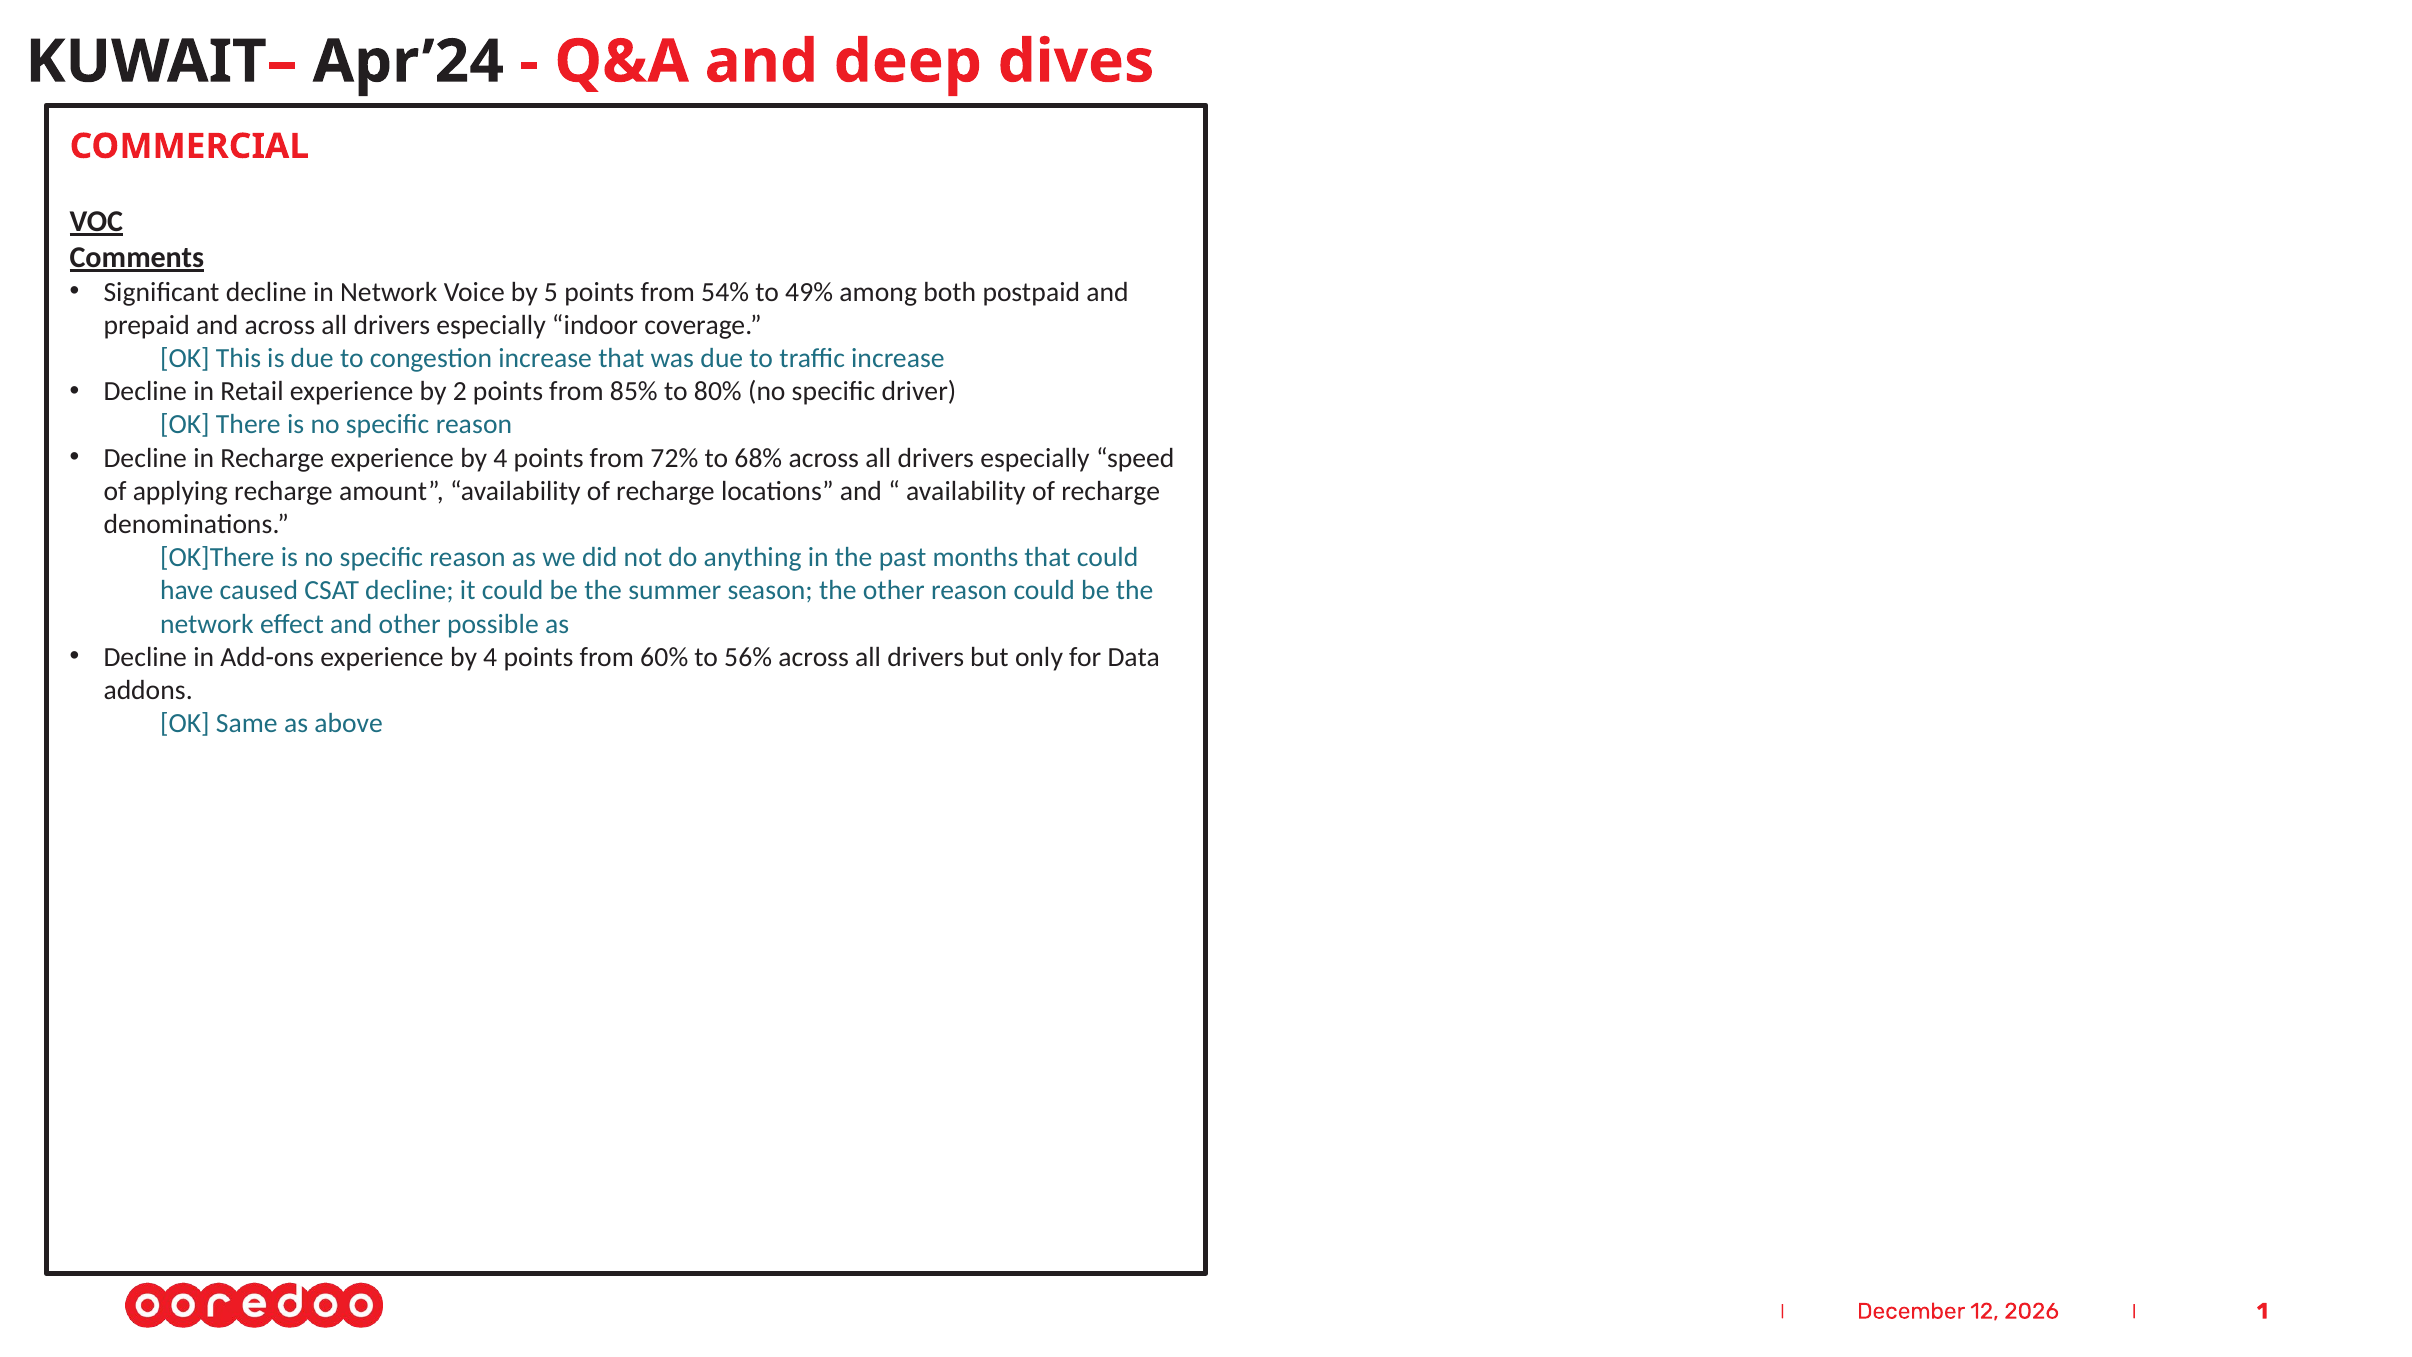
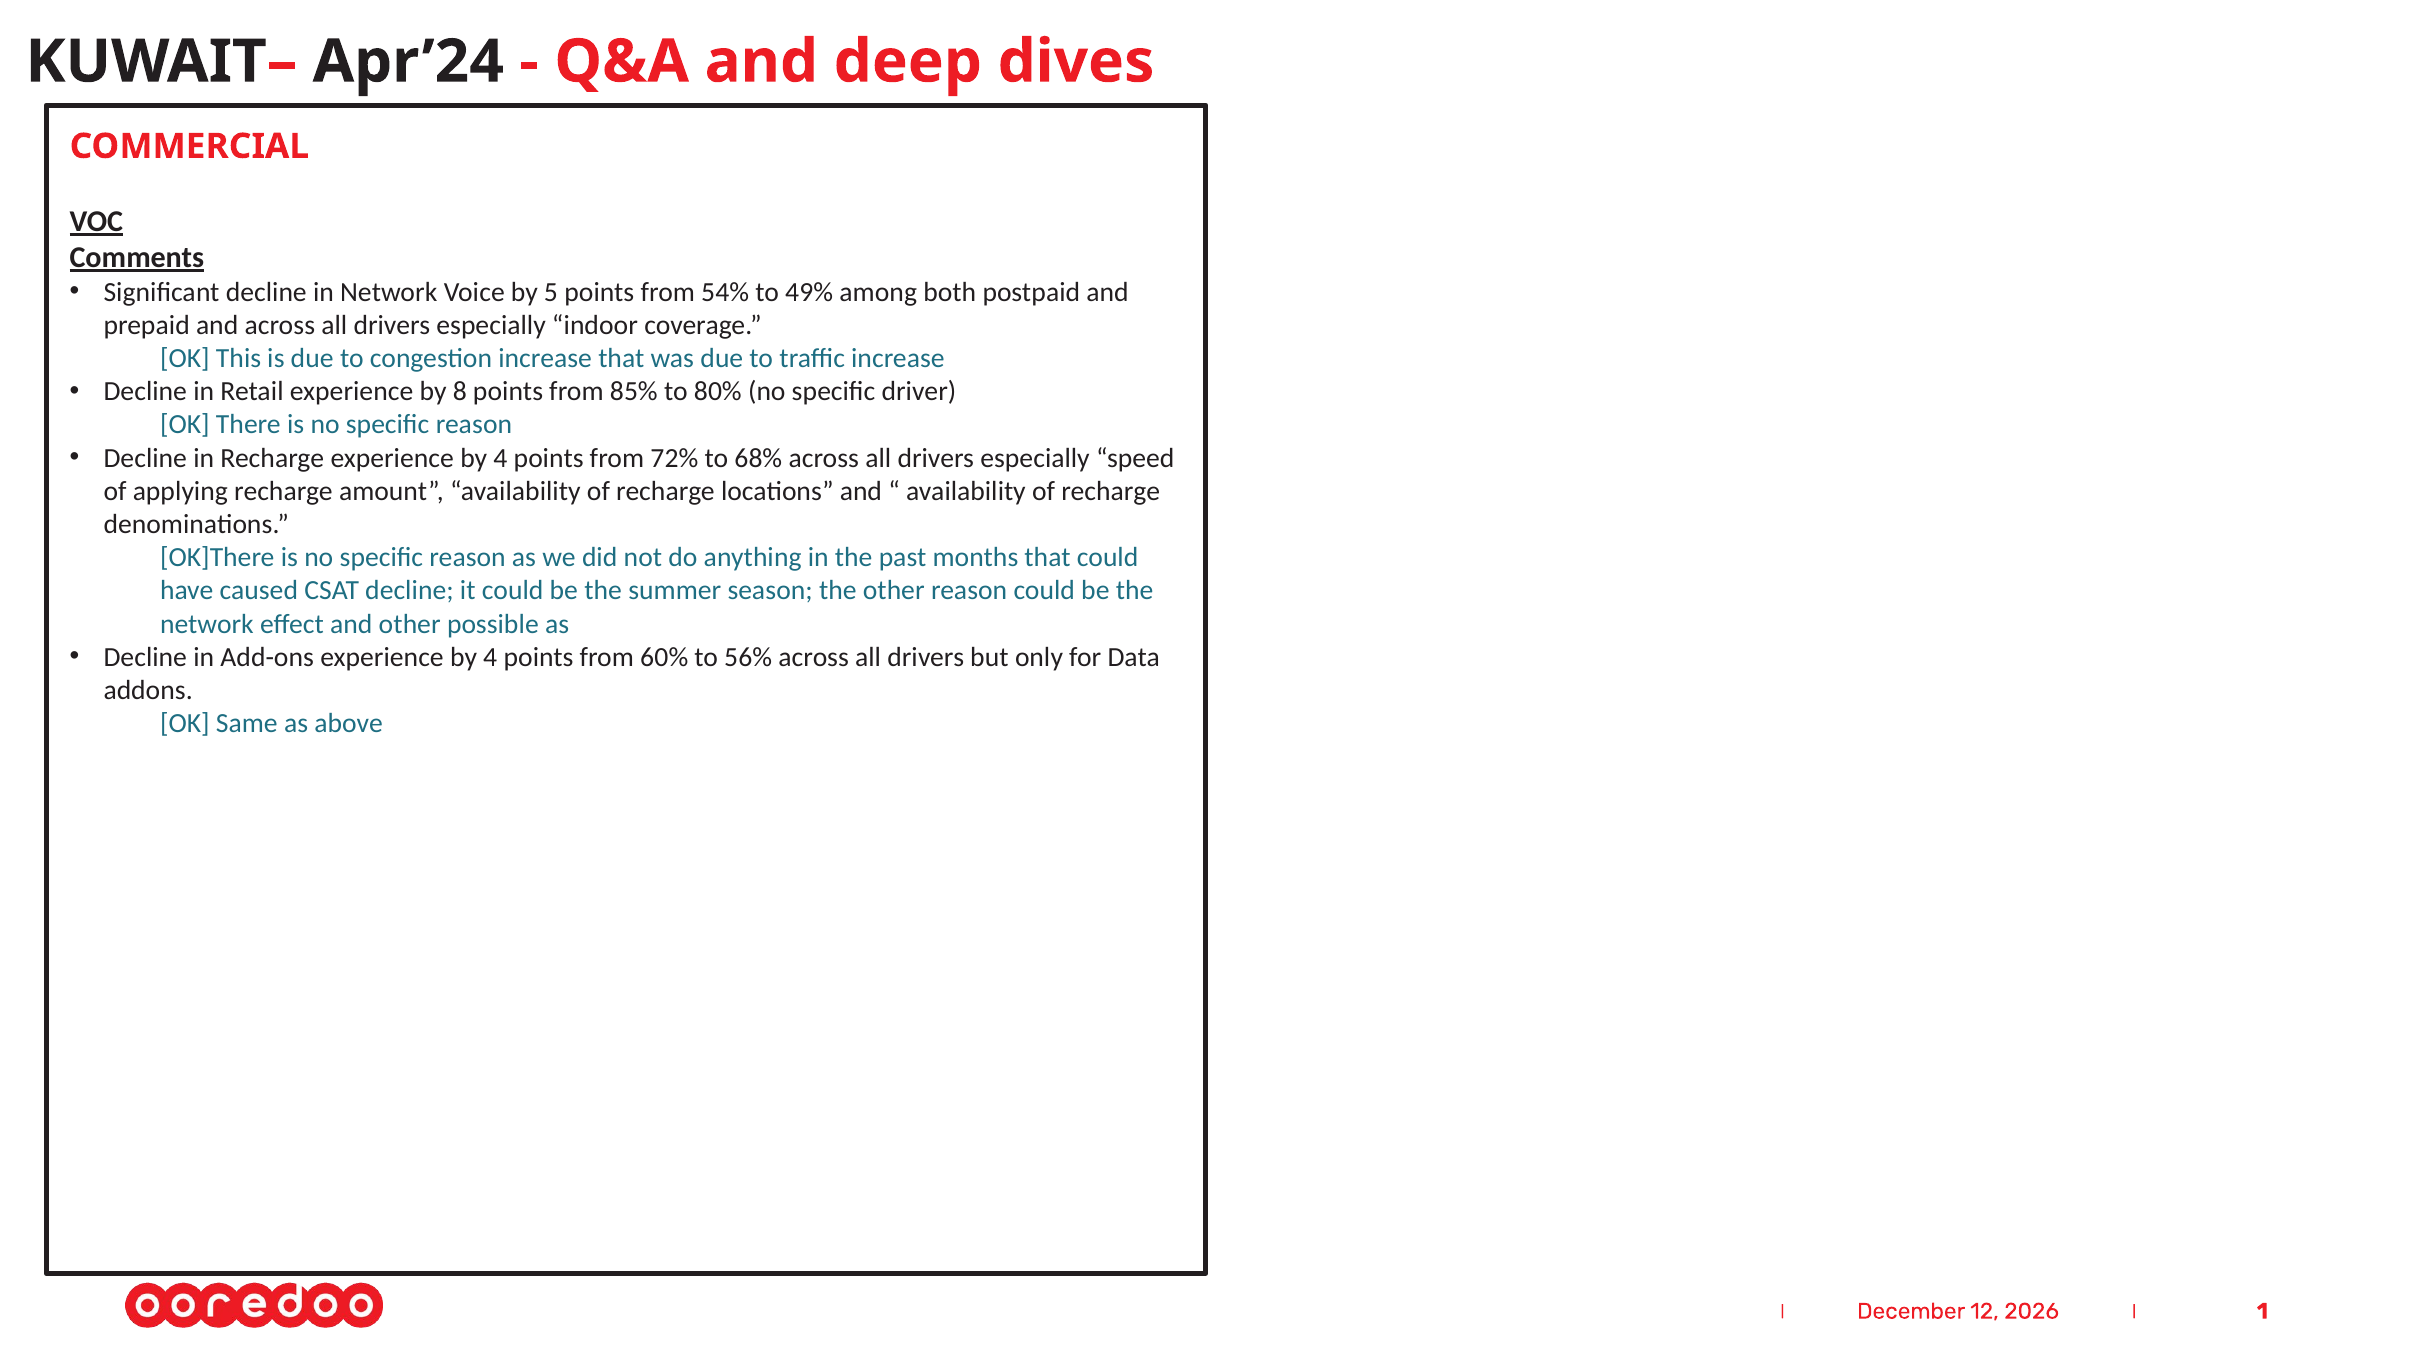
2: 2 -> 8 (460, 392)
